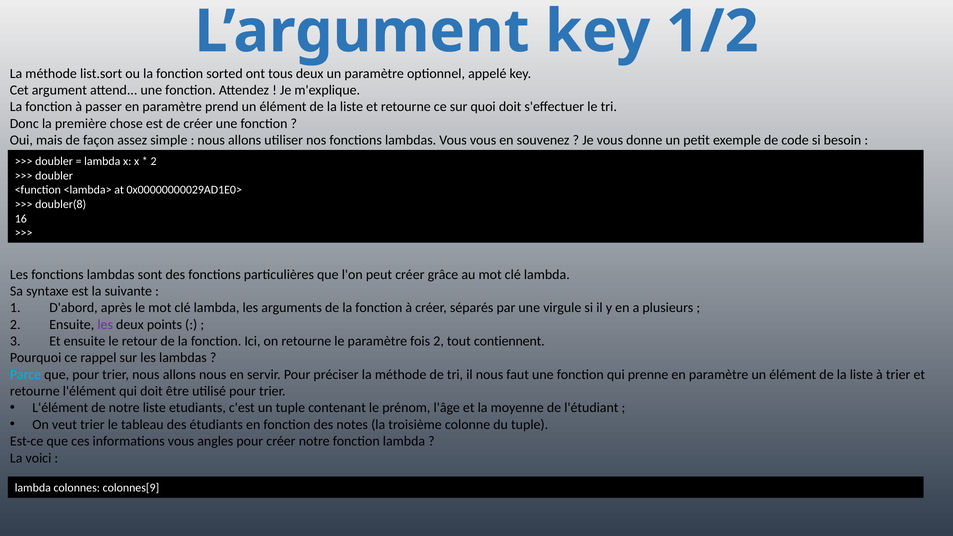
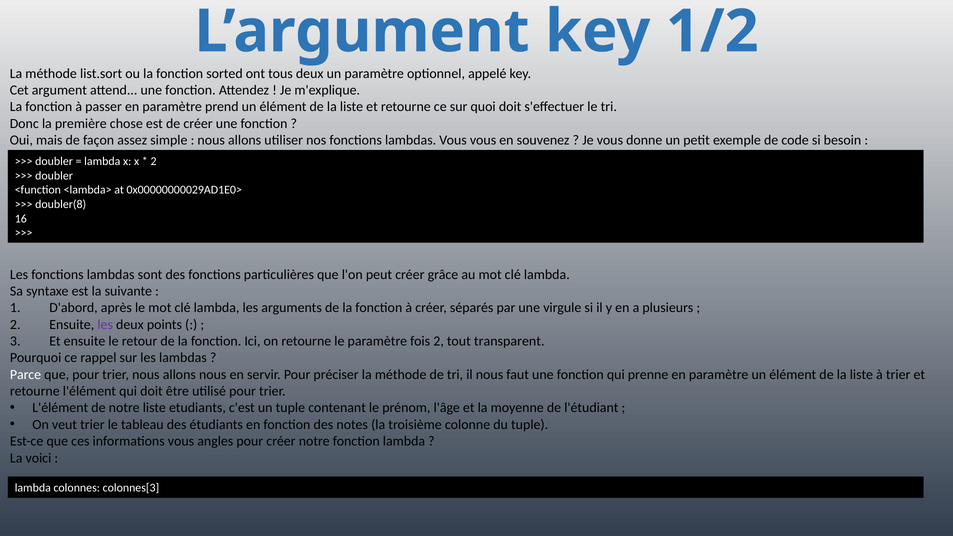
contiennent: contiennent -> transparent (509, 341)
Parce colour: light blue -> white (26, 375)
colonnes[9: colonnes[9 -> colonnes[3 (131, 488)
